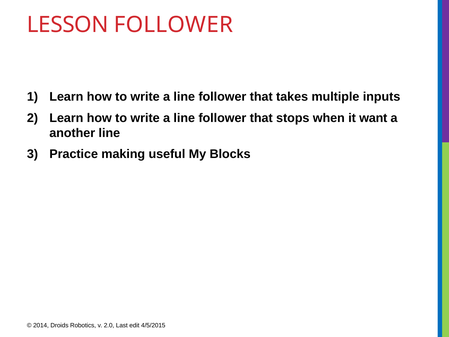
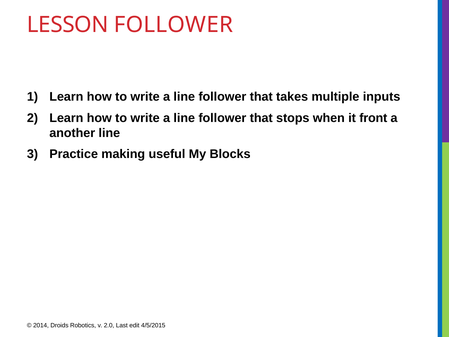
want: want -> front (373, 118)
